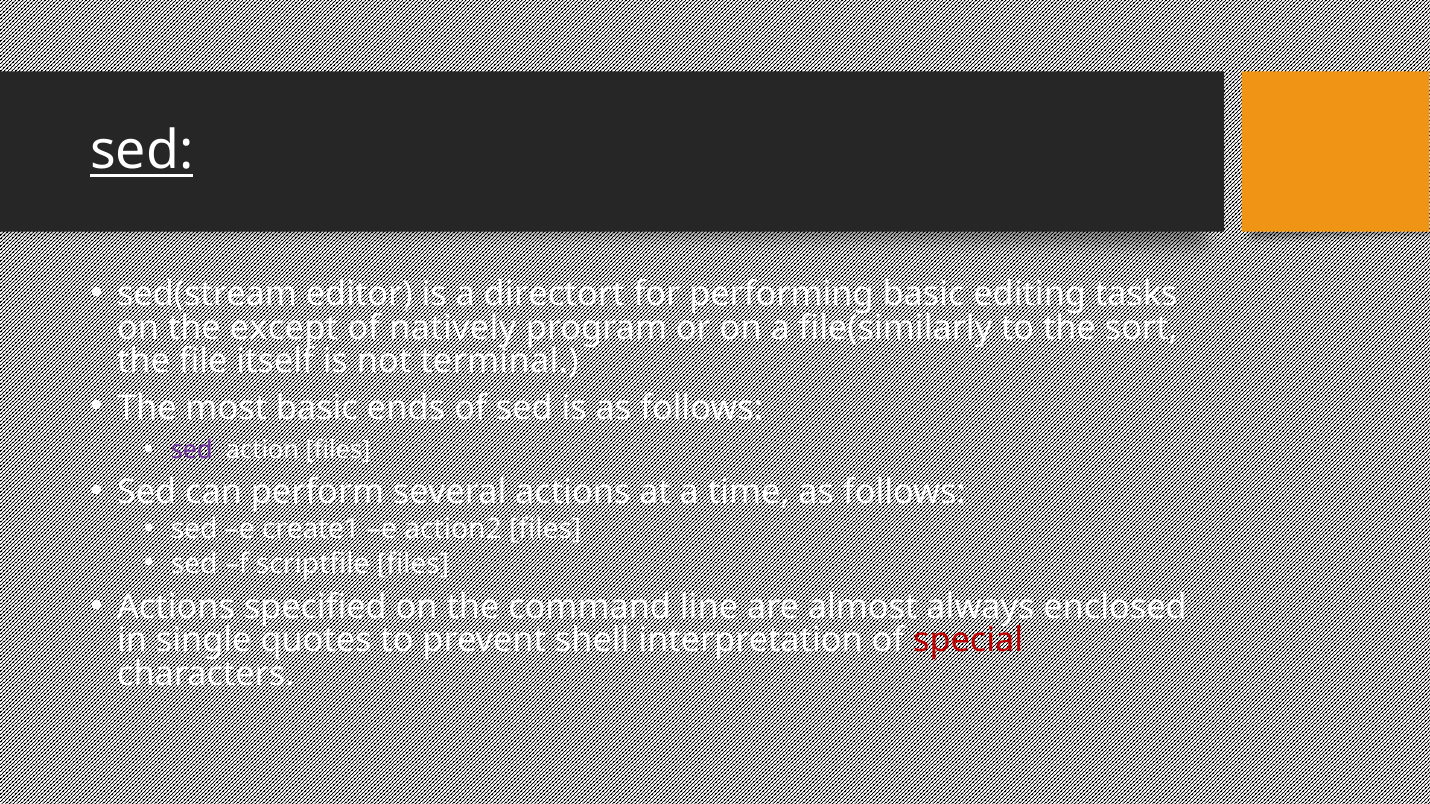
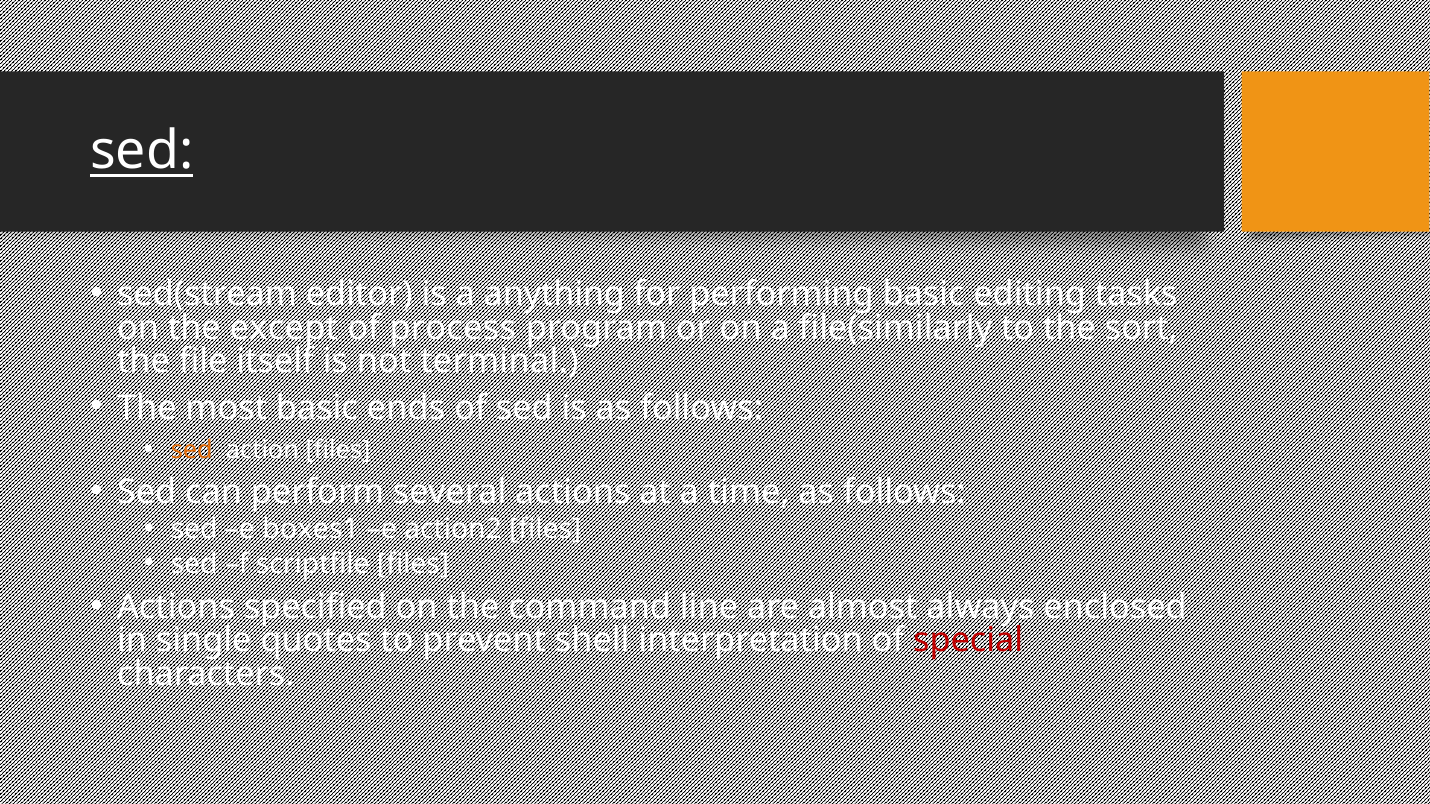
directort: directort -> anything (554, 295)
natively: natively -> process (453, 328)
sed colour: purple -> orange (192, 451)
create1: create1 -> boxes1 (311, 530)
